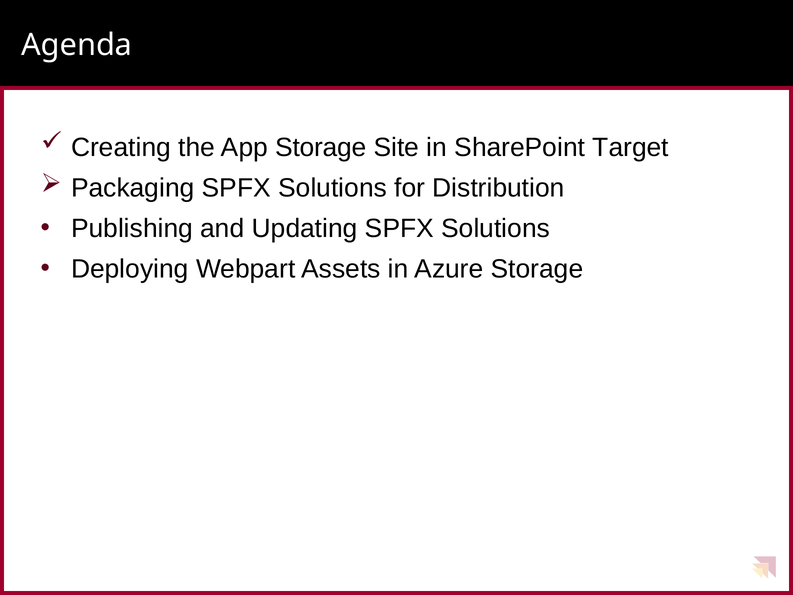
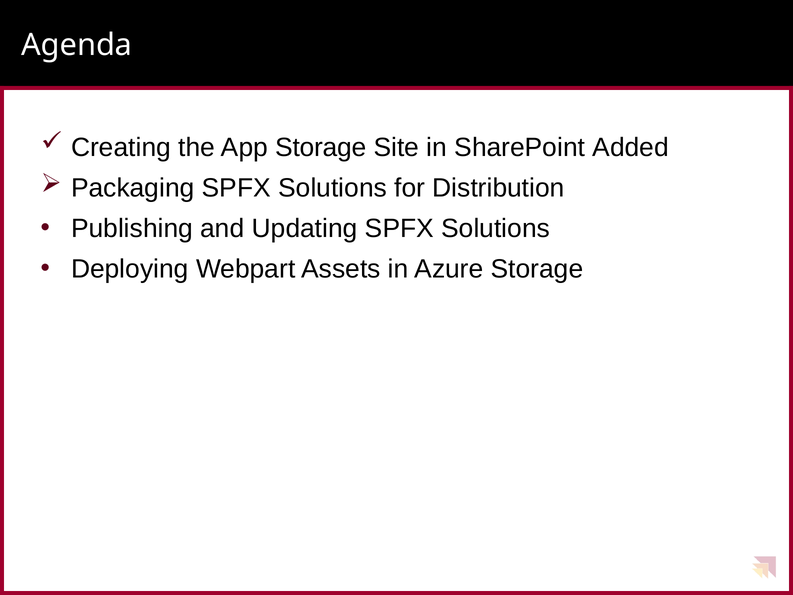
Target: Target -> Added (631, 147)
